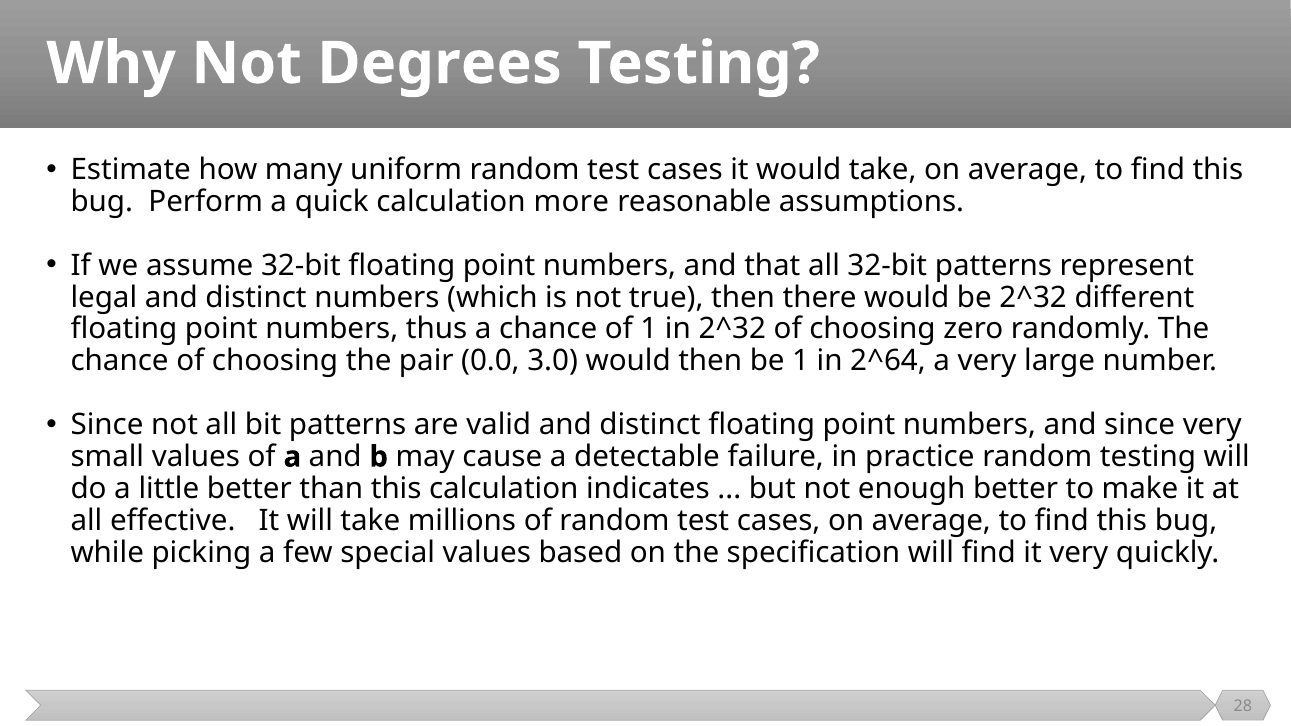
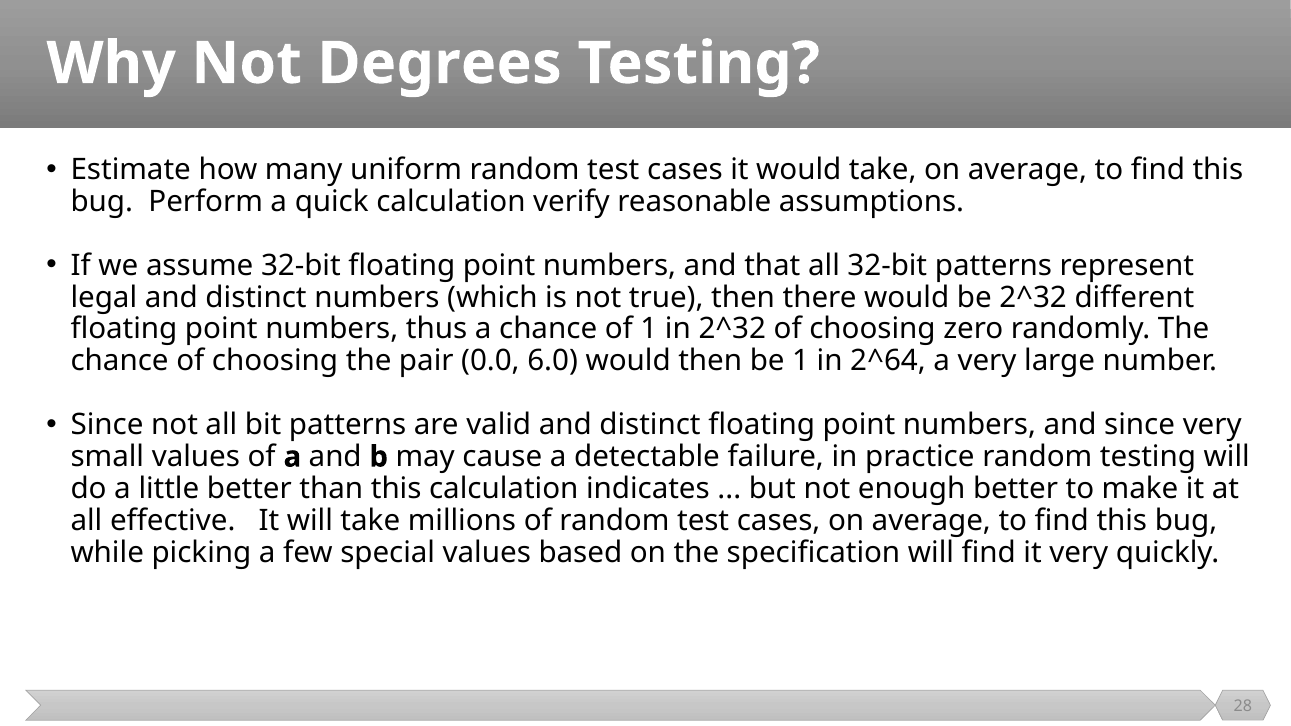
more: more -> verify (571, 202)
3.0: 3.0 -> 6.0 (553, 361)
